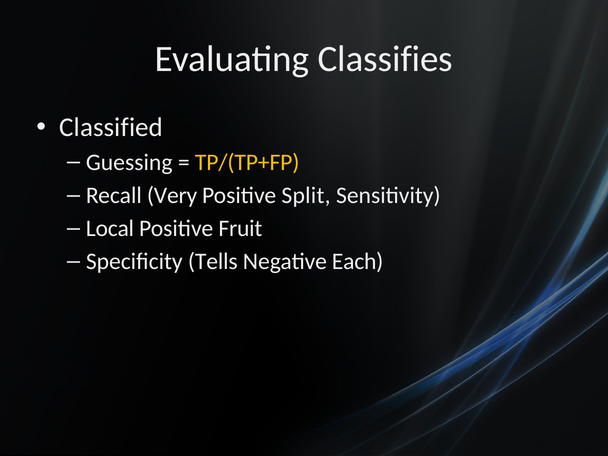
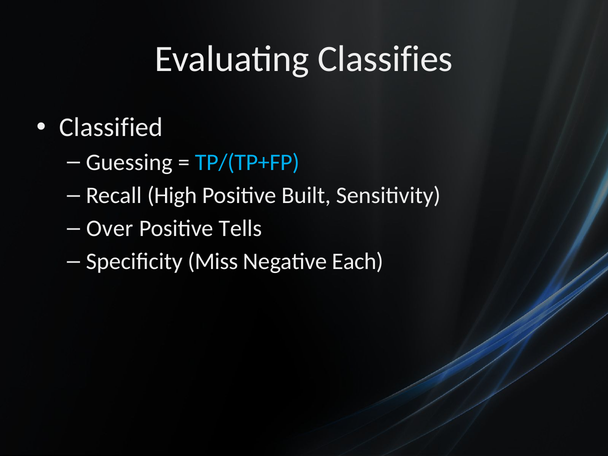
TP/(TP+FP colour: yellow -> light blue (247, 162)
Very: Very -> High (172, 195)
Split: Split -> Built (306, 195)
Local: Local -> Over (110, 229)
Fruit: Fruit -> Tells (240, 229)
Tells: Tells -> Miss (213, 262)
